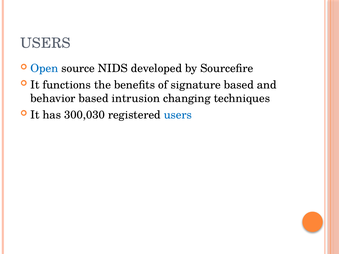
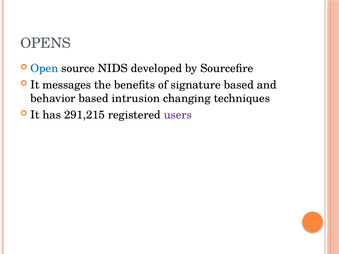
USERS: USERS -> OPENS (46, 43)
functions: functions -> messages (67, 85)
300,030: 300,030 -> 291,215 (85, 115)
users colour: blue -> purple (178, 115)
